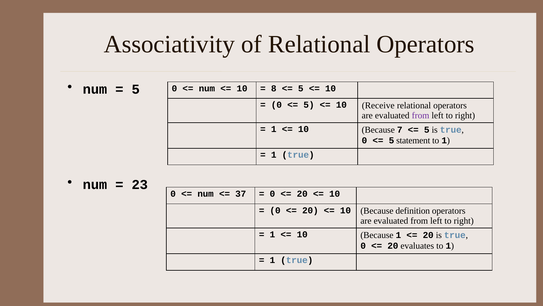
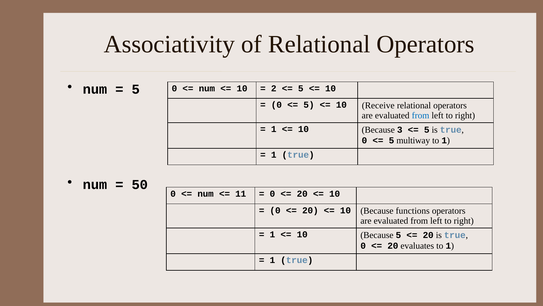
8: 8 -> 2 (274, 88)
from colour: purple -> blue (421, 115)
7: 7 -> 3 (400, 130)
statement: statement -> multiway (413, 140)
23: 23 -> 50 (140, 184)
37: 37 -> 11 (241, 193)
definition: definition -> functions (413, 211)
Because 1: 1 -> 5 (398, 235)
